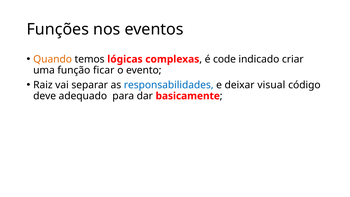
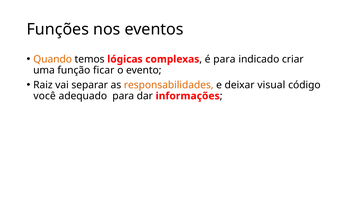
é code: code -> para (224, 59)
responsabilidades colour: blue -> orange (169, 85)
deve: deve -> você (45, 96)
basicamente: basicamente -> informações (188, 96)
